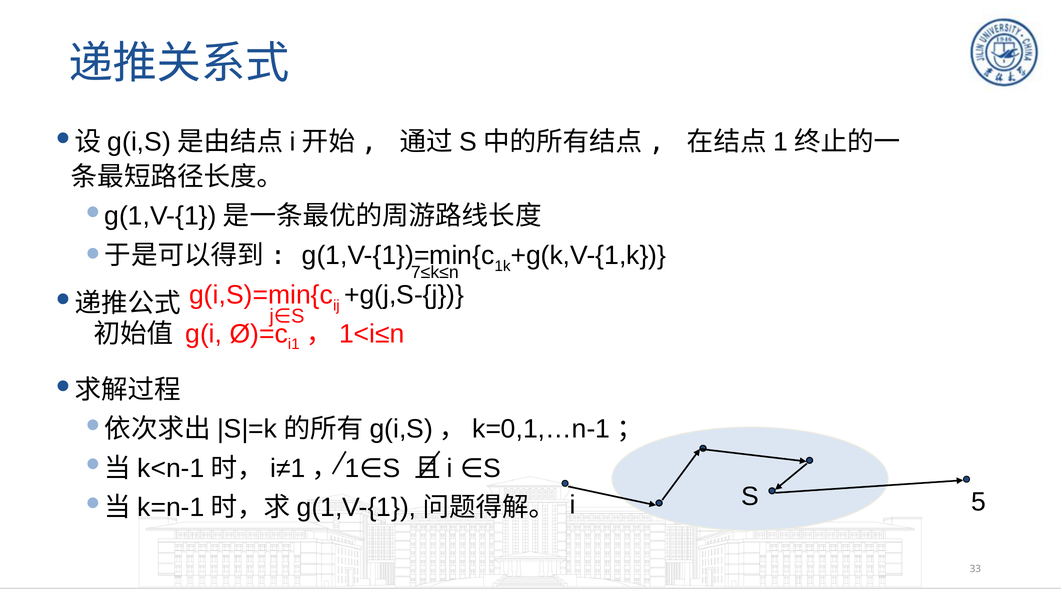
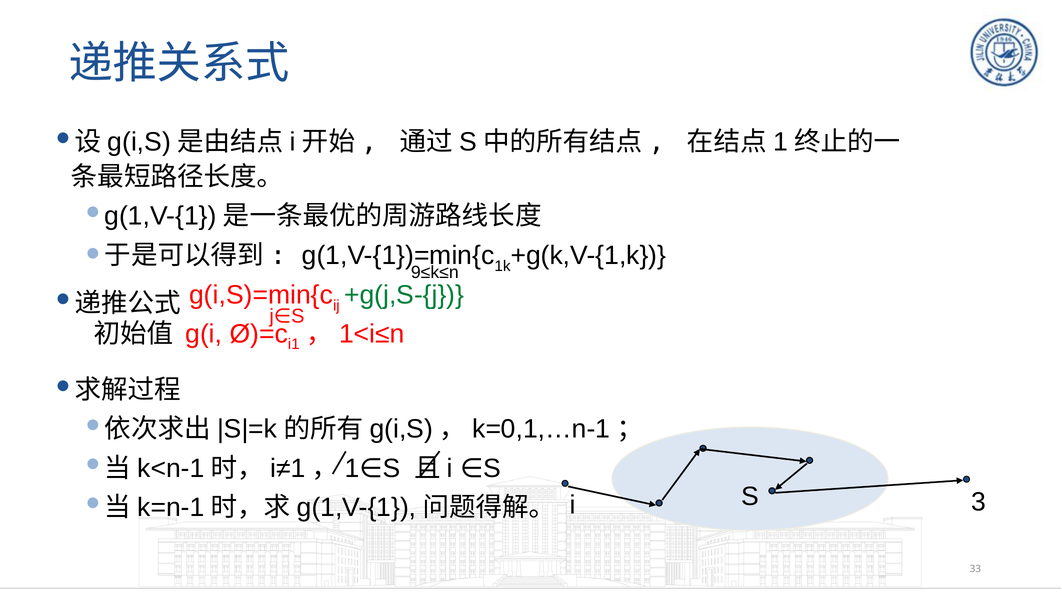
7≤k≤n: 7≤k≤n -> 9≤k≤n (435, 273)
+g(j,S-{j colour: black -> green (404, 295)
5: 5 -> 3 (979, 502)
